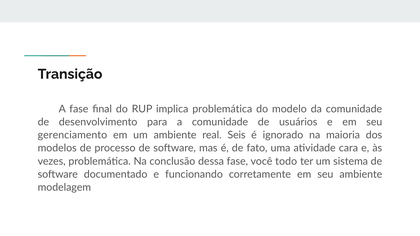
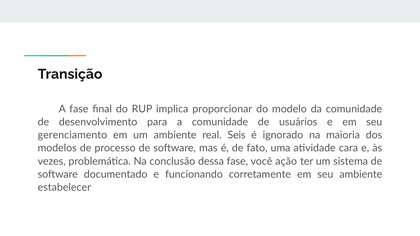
implica problemática: problemática -> proporcionar (222, 109)
todo: todo -> ação (286, 161)
modelagem: modelagem -> estabelecer (64, 187)
